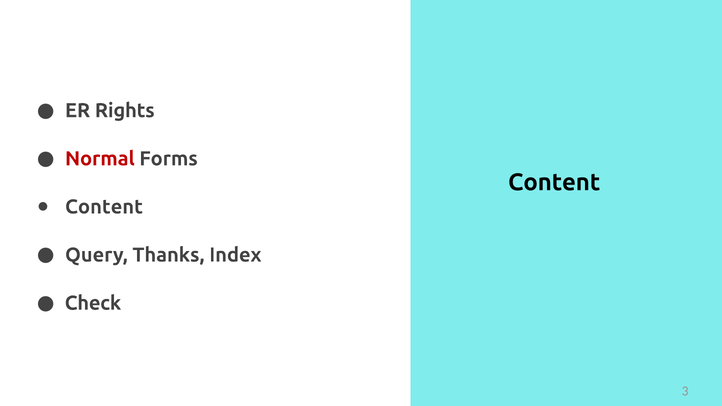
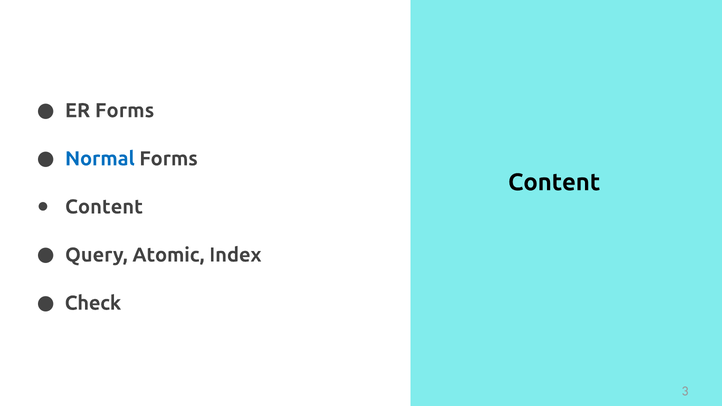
ER Rights: Rights -> Forms (125, 111)
Normal colour: red -> blue (100, 159)
Thanks: Thanks -> Atomic (168, 255)
